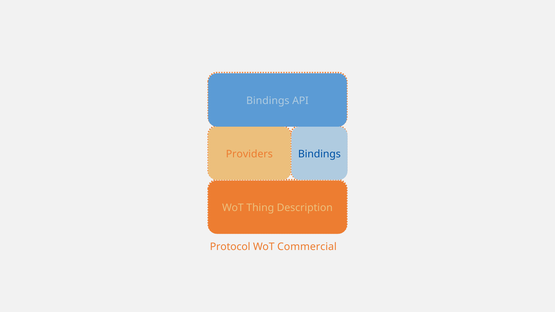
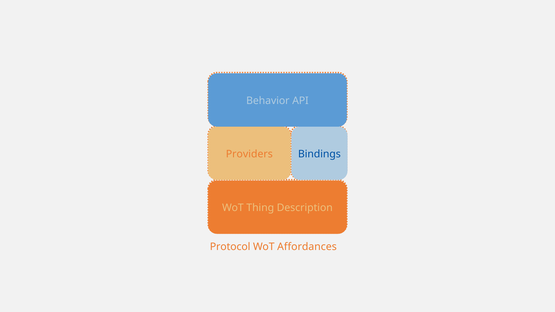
Bindings: Bindings -> Behavior (268, 101)
Commercial: Commercial -> Affordances (307, 247)
